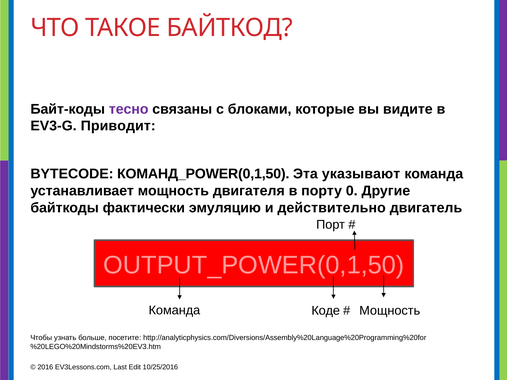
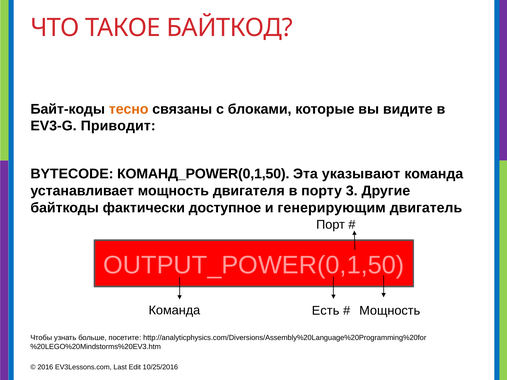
тесно colour: purple -> orange (129, 109)
0: 0 -> 3 (352, 191)
эмуляцию: эмуляцию -> доступное (225, 208)
действительно: действительно -> генерирующим (332, 208)
Коде: Коде -> Есть (326, 311)
